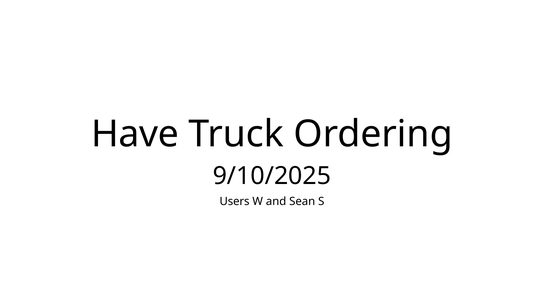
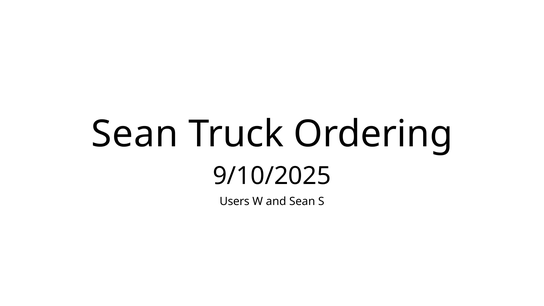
Have: Have -> Sean (135, 134)
